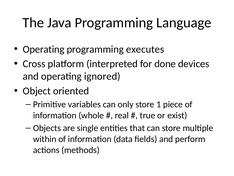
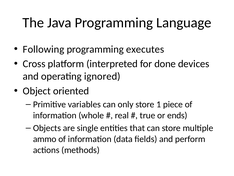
Operating: Operating -> Following (44, 49)
exist: exist -> ends (177, 115)
within: within -> ammo (45, 139)
